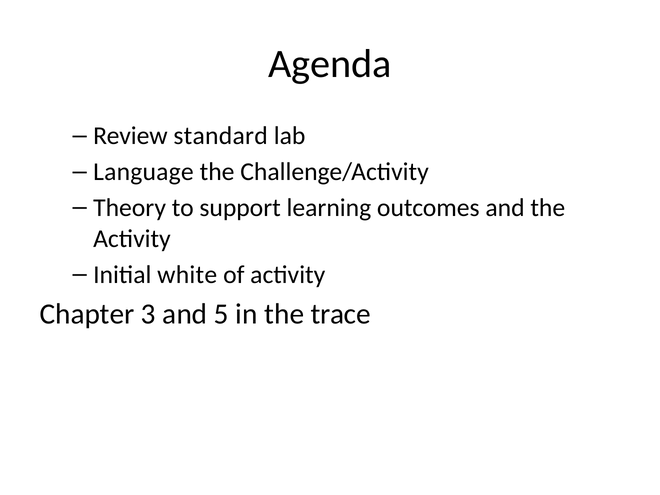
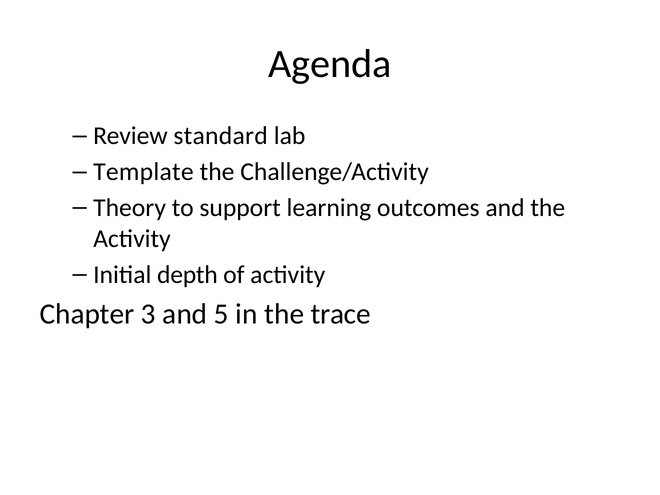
Language: Language -> Template (143, 172)
white: white -> depth (187, 275)
